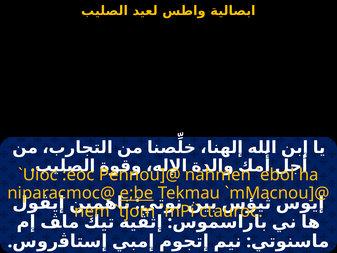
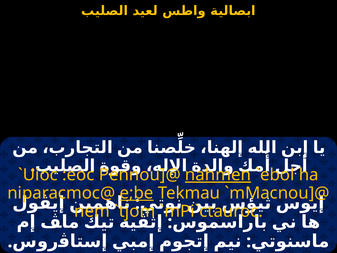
nahmen underline: none -> present (218, 175)
